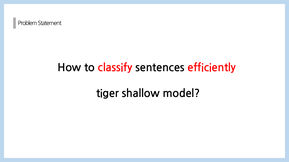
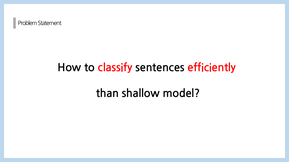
tiger: tiger -> than (107, 94)
